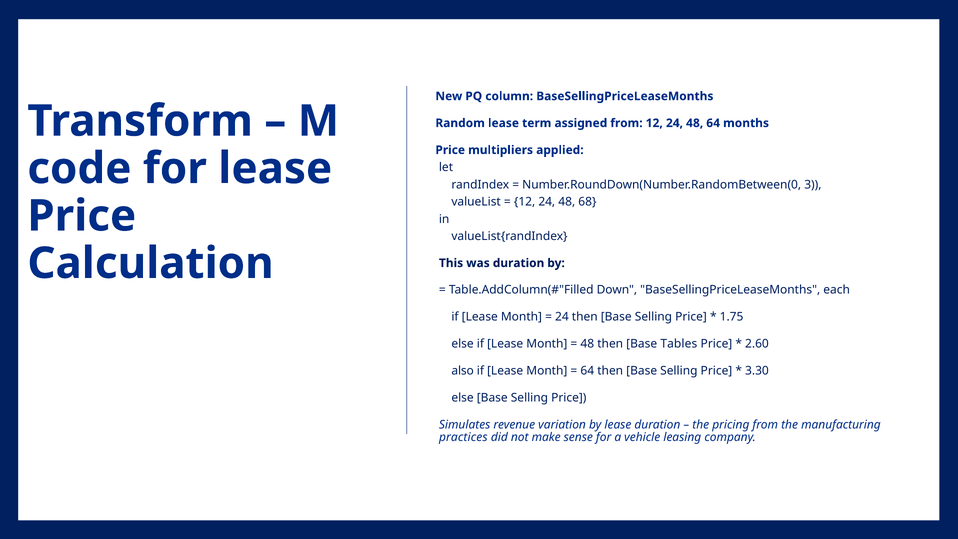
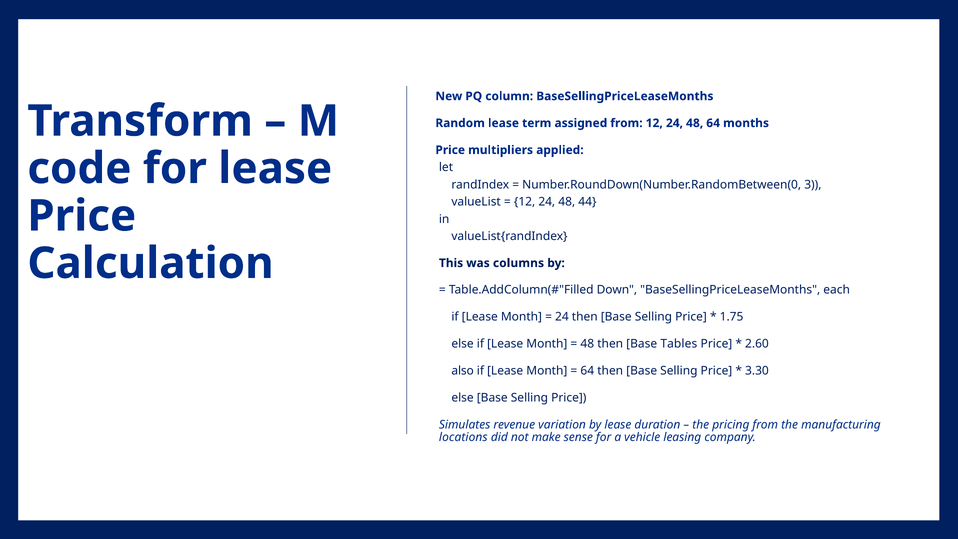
68: 68 -> 44 (587, 202)
was duration: duration -> columns (518, 263)
practices: practices -> locations (463, 437)
